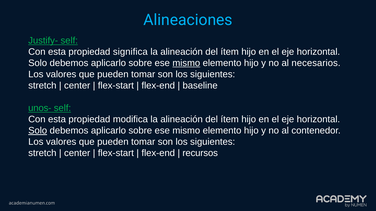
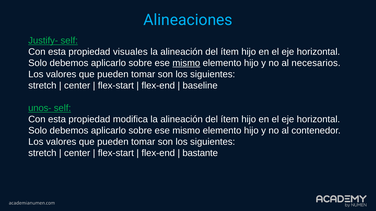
significa: significa -> visuales (130, 52)
Solo underline: present -> none (38, 131)
recursos: recursos -> bastante (200, 153)
